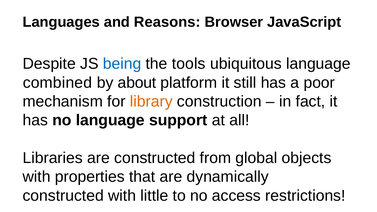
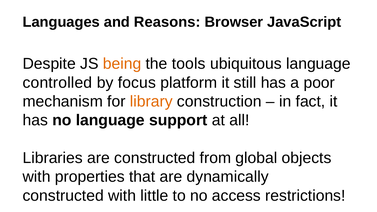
being colour: blue -> orange (122, 64)
combined: combined -> controlled (57, 83)
about: about -> focus (137, 83)
